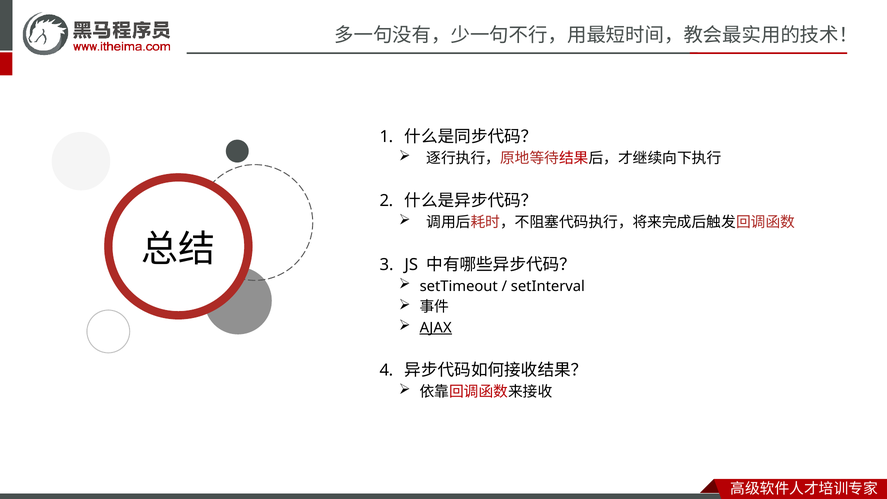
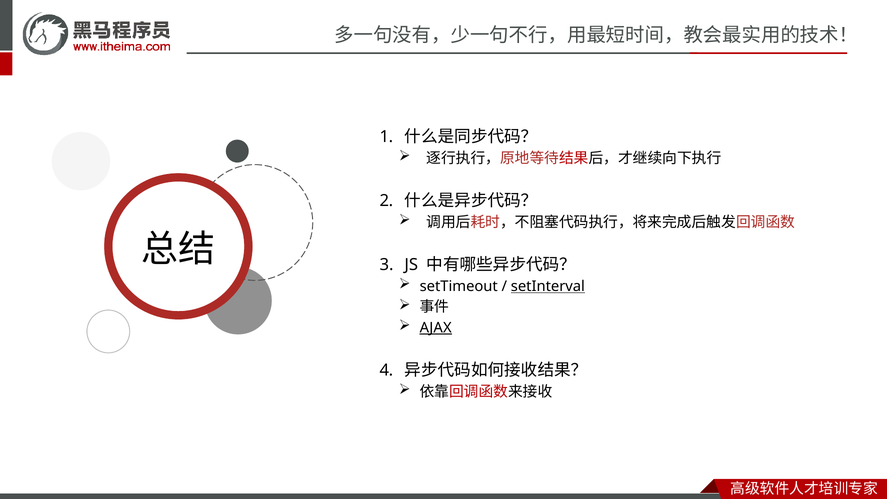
setInterval underline: none -> present (548, 286)
